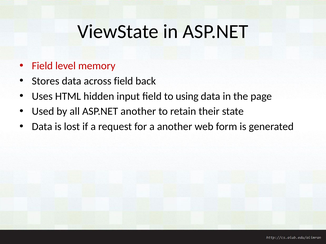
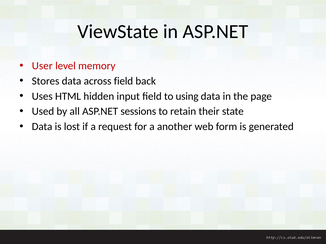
Field: Field -> User (42, 66)
ASP.NET another: another -> sessions (138, 112)
